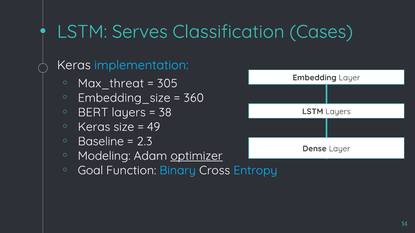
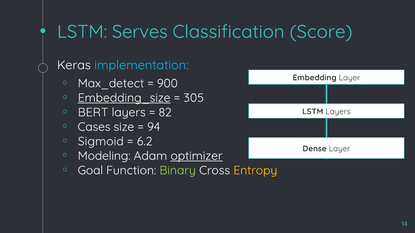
Cases: Cases -> Score (321, 32)
Max_threat: Max_threat -> Max_detect (111, 83)
305: 305 -> 900 (167, 83)
Embedding_size underline: none -> present (124, 98)
360: 360 -> 305 (194, 98)
38: 38 -> 82 (165, 113)
Keras: Keras -> Cases (94, 127)
49: 49 -> 94 (154, 127)
Baseline: Baseline -> Sigmoid (101, 142)
2.3: 2.3 -> 6.2 (145, 142)
Binary colour: light blue -> light green (178, 171)
Entropy colour: light blue -> yellow (255, 171)
